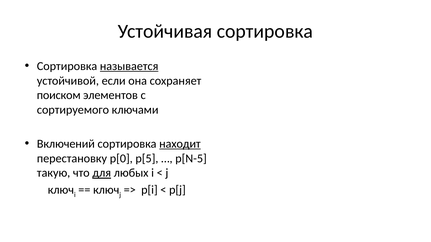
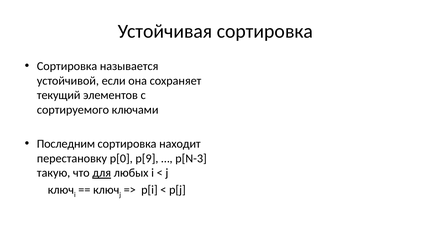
называется underline: present -> none (129, 66)
поиском: поиском -> текущий (59, 95)
Включений: Включений -> Последним (66, 144)
находит underline: present -> none (180, 144)
p[5: p[5 -> p[9 (147, 159)
p[N-5: p[N-5 -> p[N-3 (191, 159)
